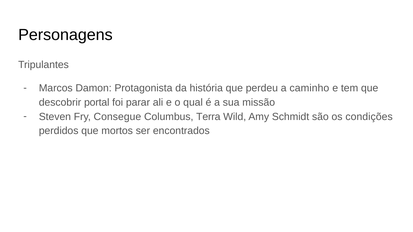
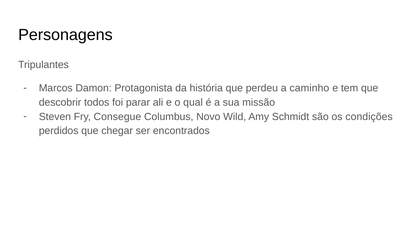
portal: portal -> todos (97, 103)
Terra: Terra -> Novo (208, 117)
mortos: mortos -> chegar (117, 131)
